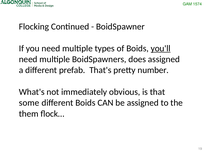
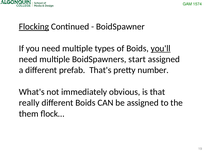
Flocking underline: none -> present (34, 27)
does: does -> start (137, 59)
some: some -> really (29, 103)
